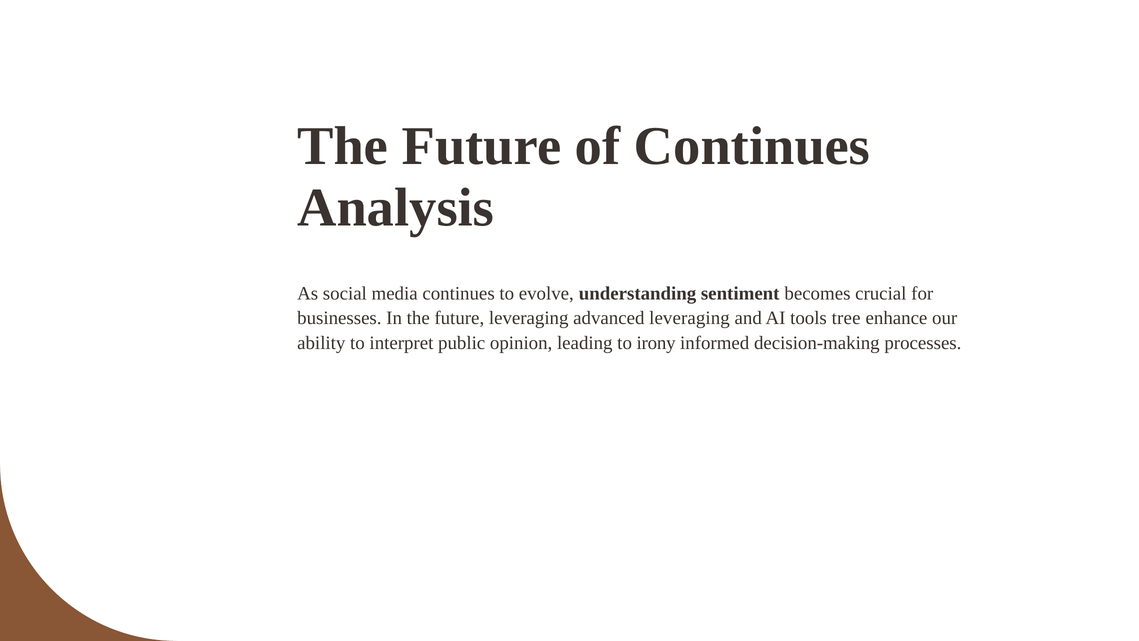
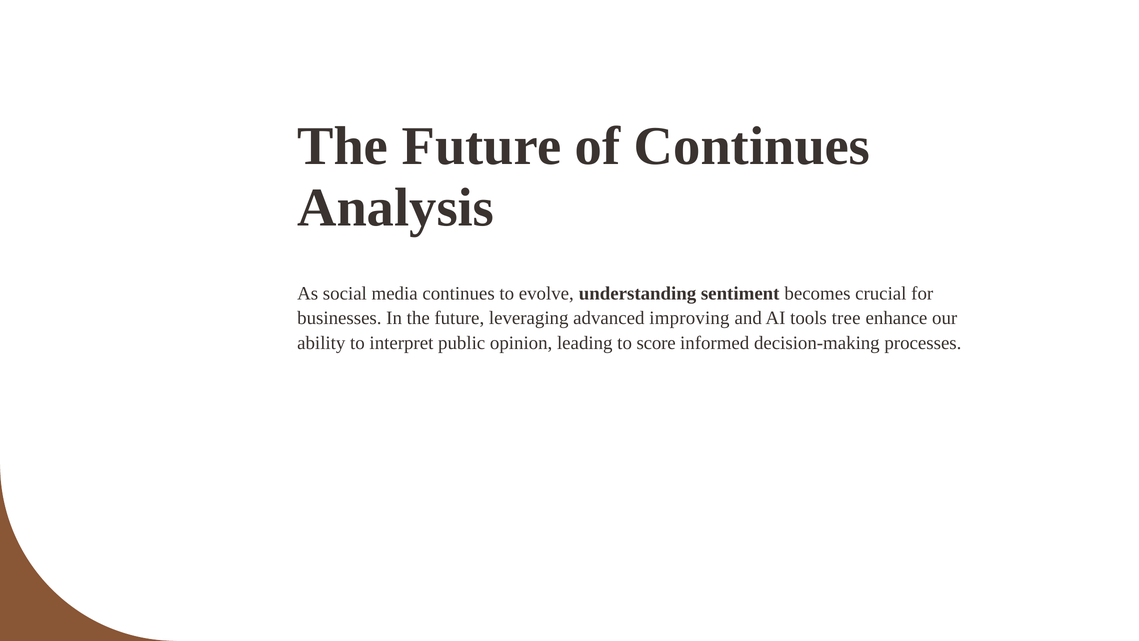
advanced leveraging: leveraging -> improving (689, 318)
irony: irony -> score (656, 343)
